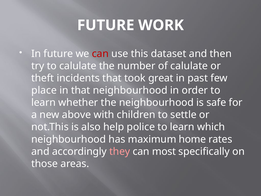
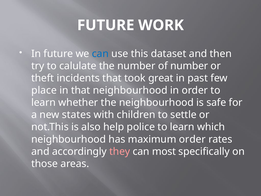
can colour: red -> blue (100, 54)
of calulate: calulate -> number (189, 66)
above: above -> states (76, 115)
maximum home: home -> order (192, 139)
